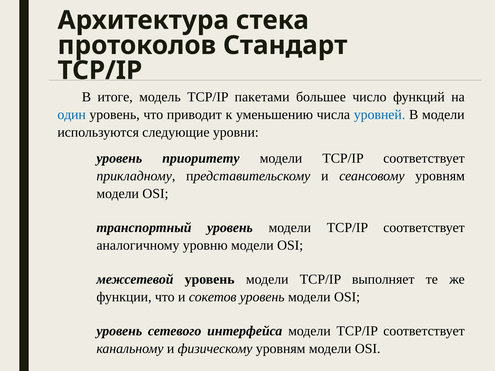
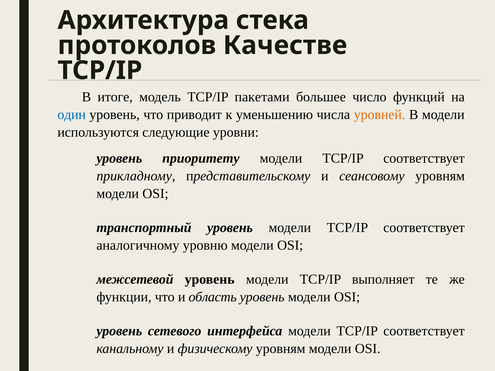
Стандарт: Стандарт -> Качестве (285, 45)
уровней colour: blue -> orange (380, 115)
сокетов: сокетов -> область (213, 297)
